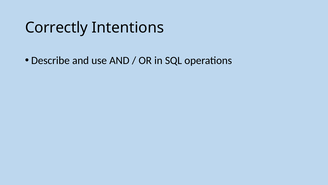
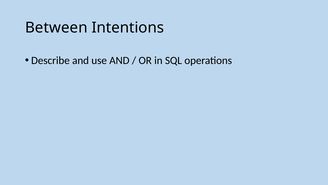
Correctly: Correctly -> Between (56, 28)
